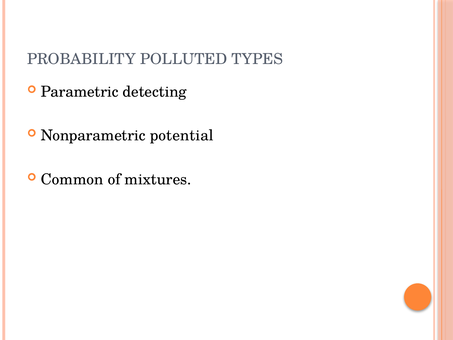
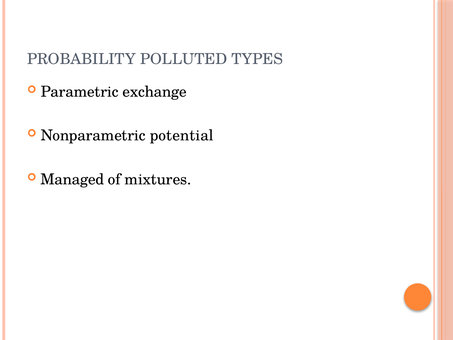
detecting: detecting -> exchange (155, 92)
Common: Common -> Managed (72, 179)
